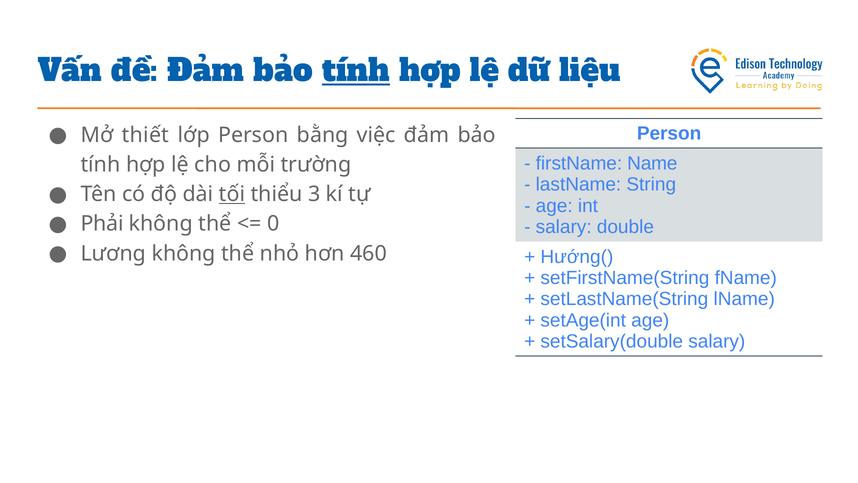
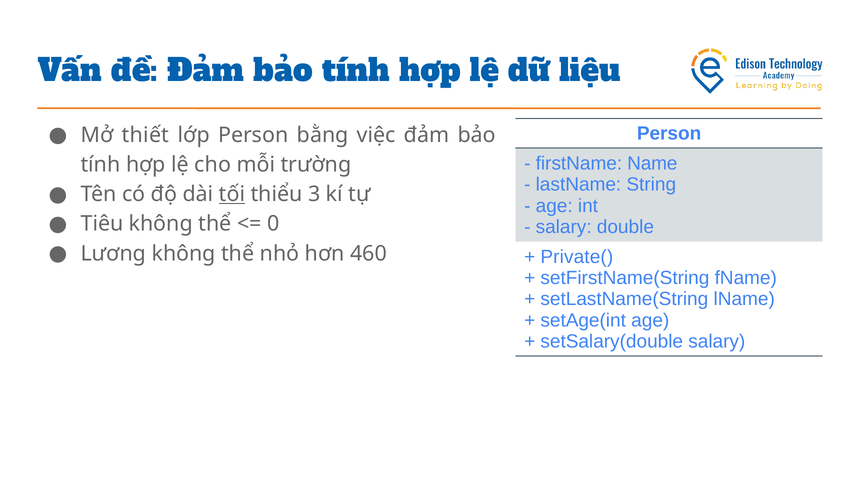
tính underline: present -> none (356, 71)
Phải: Phải -> Tiêu (102, 224)
Hướng(: Hướng( -> Private( (577, 257)
